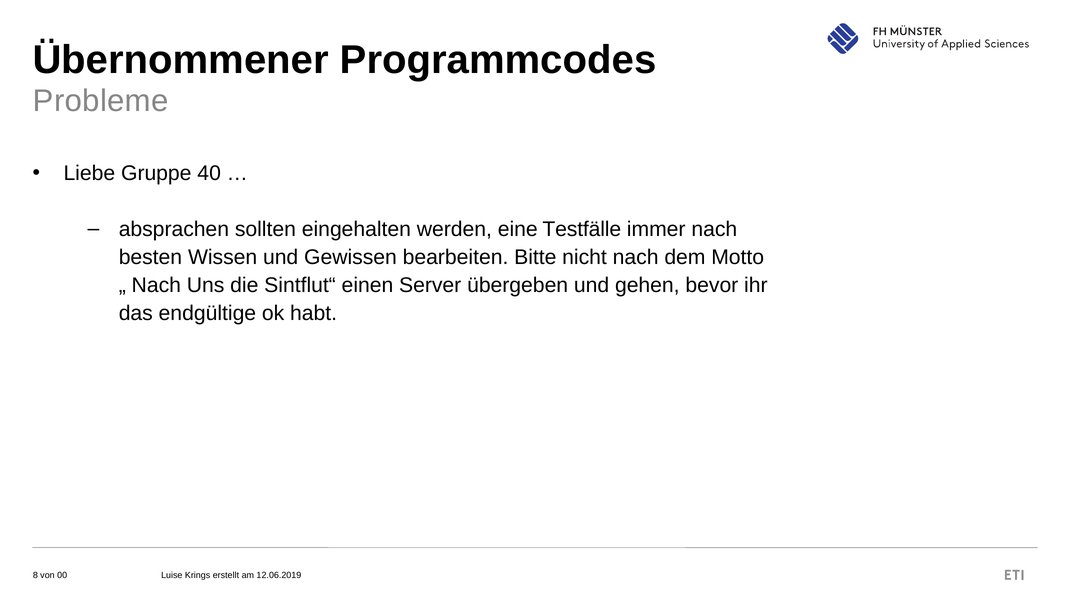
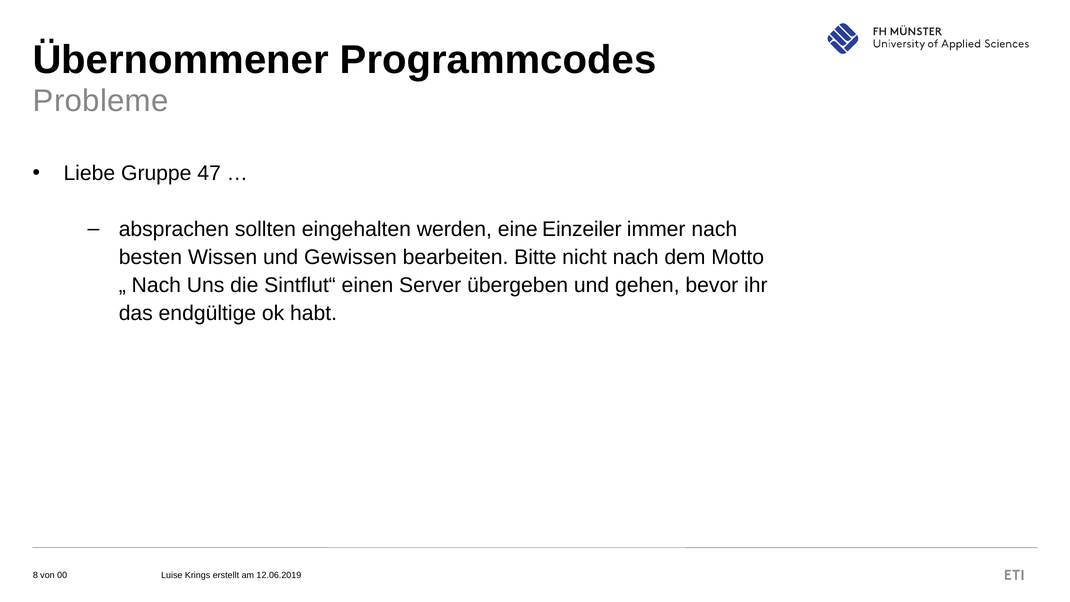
40: 40 -> 47 (209, 173)
Testfälle: Testfälle -> Einzeiler (582, 229)
